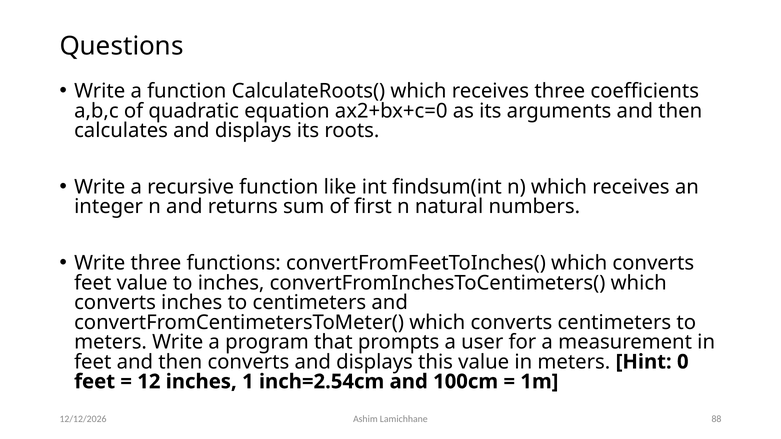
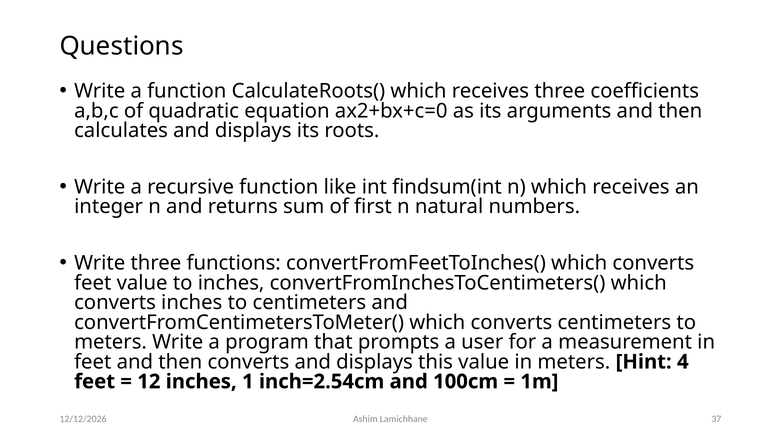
0: 0 -> 4 (683, 362)
88: 88 -> 37 (716, 419)
